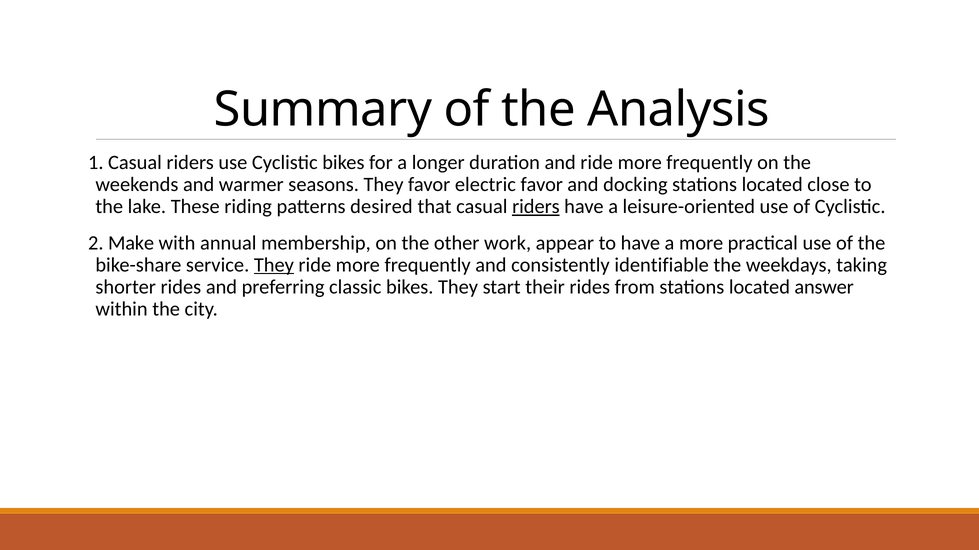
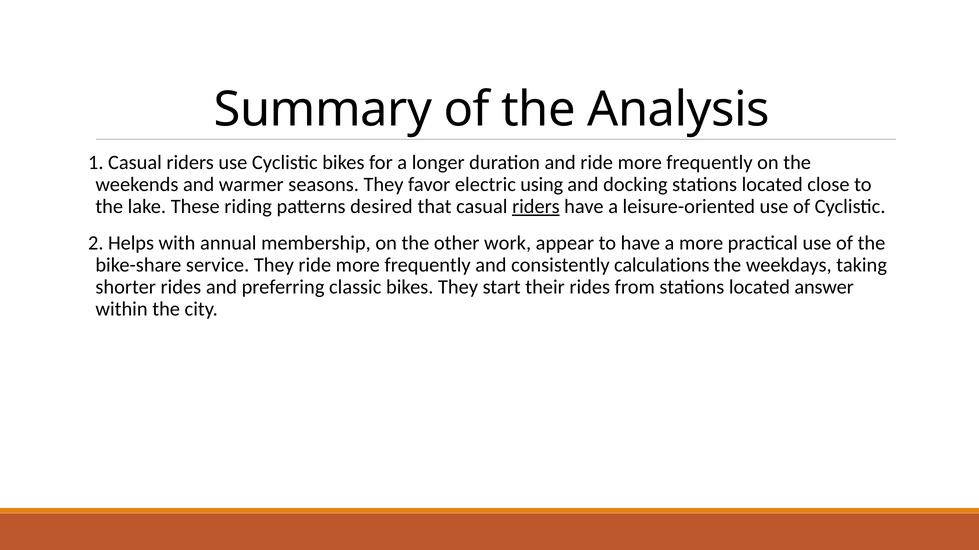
electric favor: favor -> using (542, 185)
Make: Make -> Helps (131, 243)
They underline: present -> none (274, 265)
identifiable: identifiable -> calculations (662, 265)
